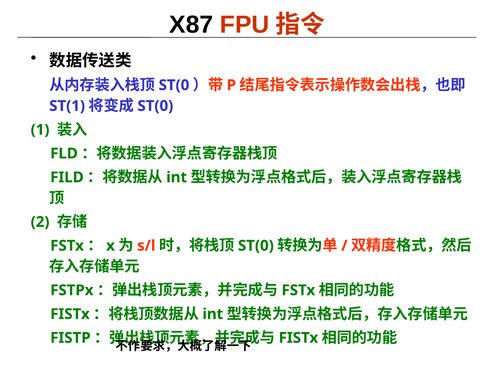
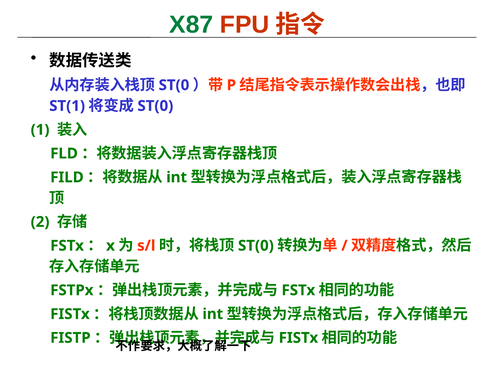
X87 colour: black -> green (191, 25)
